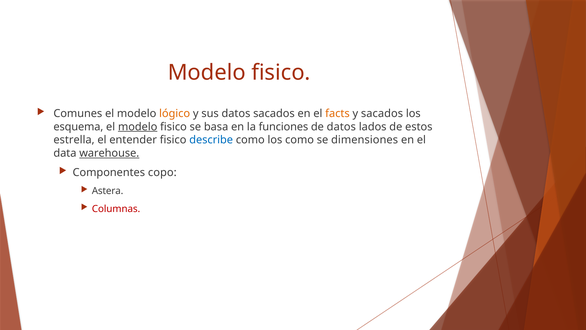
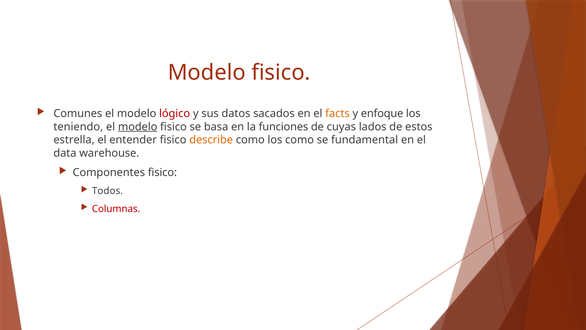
lógico colour: orange -> red (175, 113)
y sacados: sacados -> enfoque (382, 113)
esquema: esquema -> teniendo (78, 127)
de datos: datos -> cuyas (341, 127)
describe colour: blue -> orange (211, 140)
dimensiones: dimensiones -> fundamental (365, 140)
warehouse underline: present -> none (109, 153)
Componentes copo: copo -> fisico (162, 172)
Astera: Astera -> Todos (107, 191)
